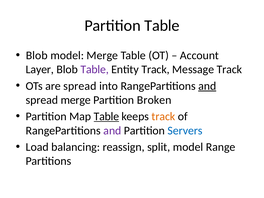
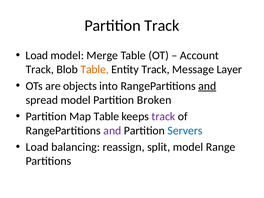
Partition Table: Table -> Track (162, 26)
Blob: Blob -> Load (37, 55)
Layer: Layer -> Track (40, 69)
Table colour: purple -> orange (95, 69)
Message Track: Track -> Layer (229, 69)
are spread: spread -> objects (80, 86)
spread merge: merge -> model (76, 100)
Table underline: present -> none (106, 116)
track colour: orange -> purple (163, 116)
